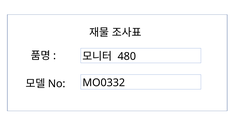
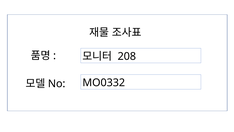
480: 480 -> 208 (127, 56)
